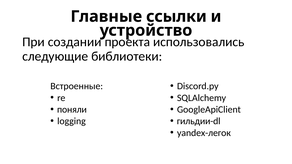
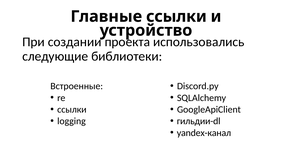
поняли: поняли -> ссылки (72, 110)
yandex-легок: yandex-легок -> yandex-канал (204, 133)
